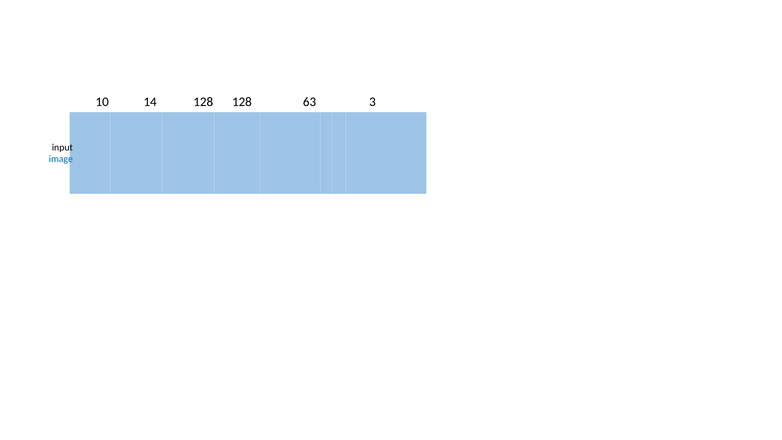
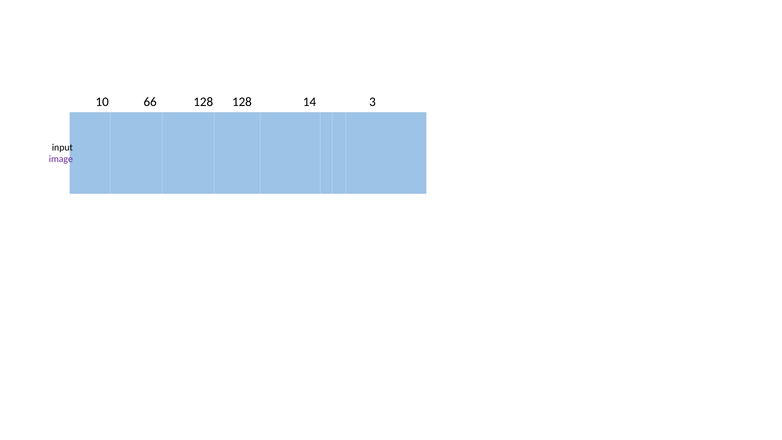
14: 14 -> 66 (150, 102)
63: 63 -> 14 (310, 102)
image colour: blue -> purple (61, 159)
